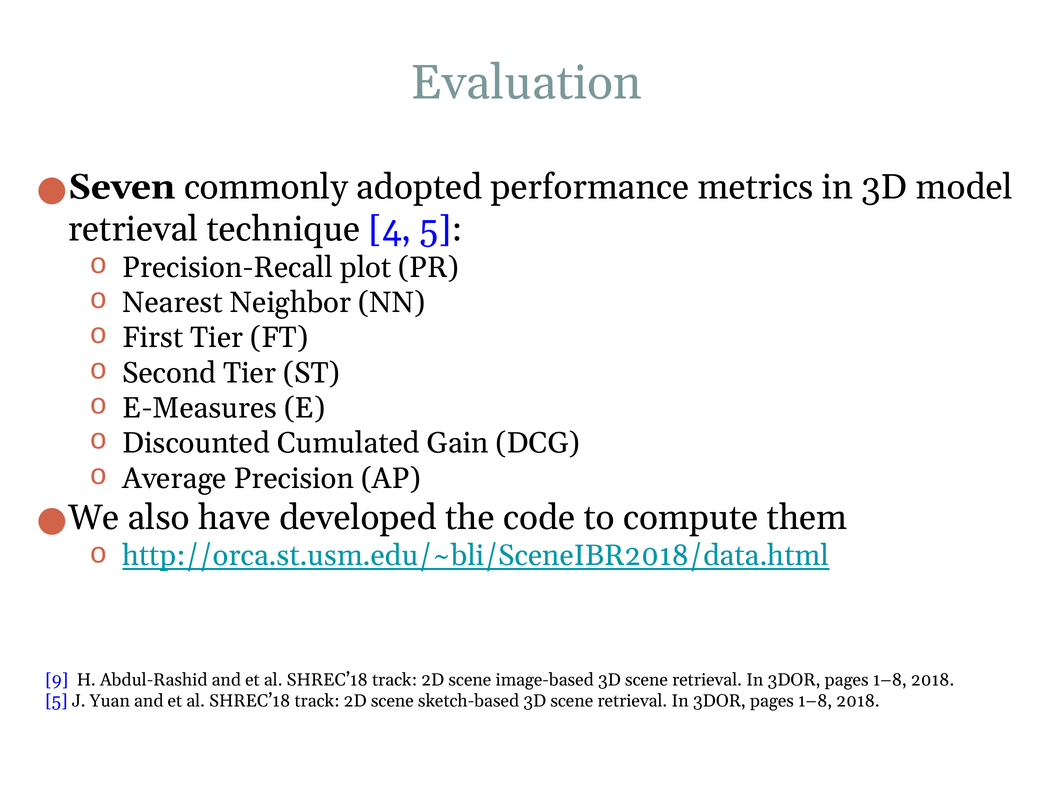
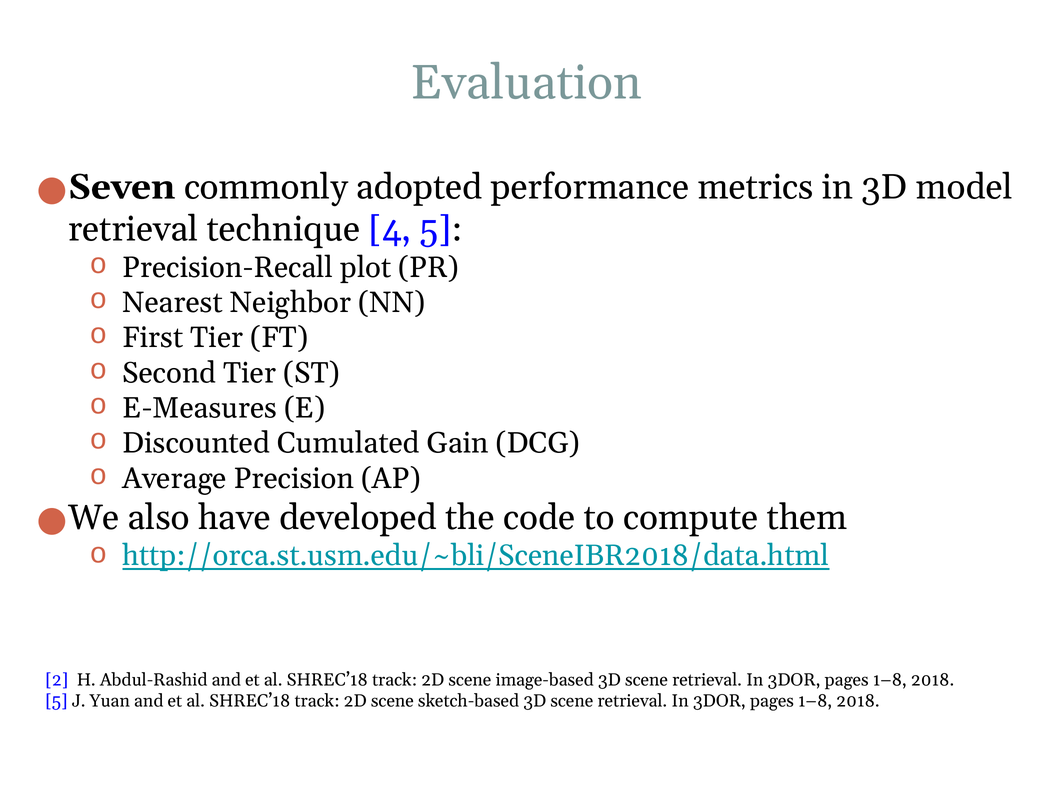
9: 9 -> 2 (57, 679)
